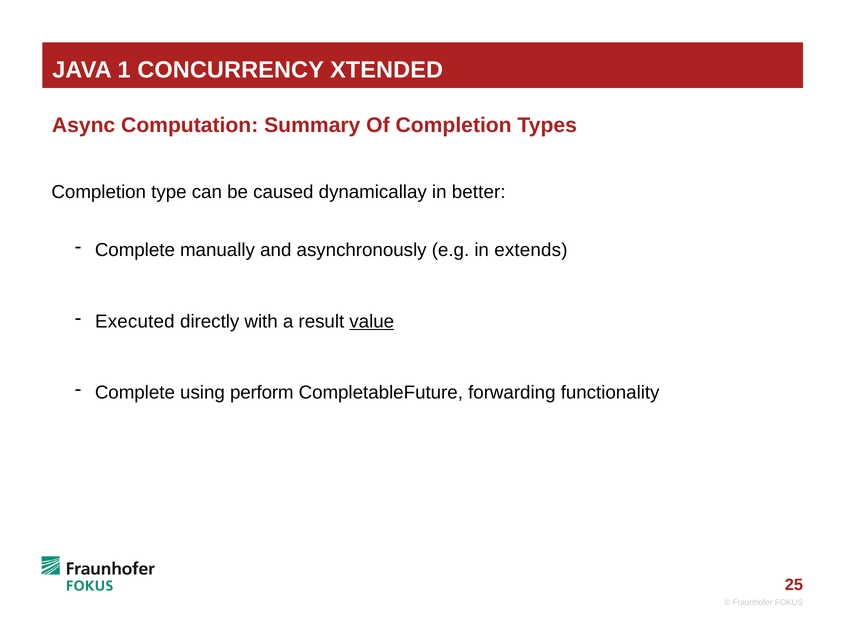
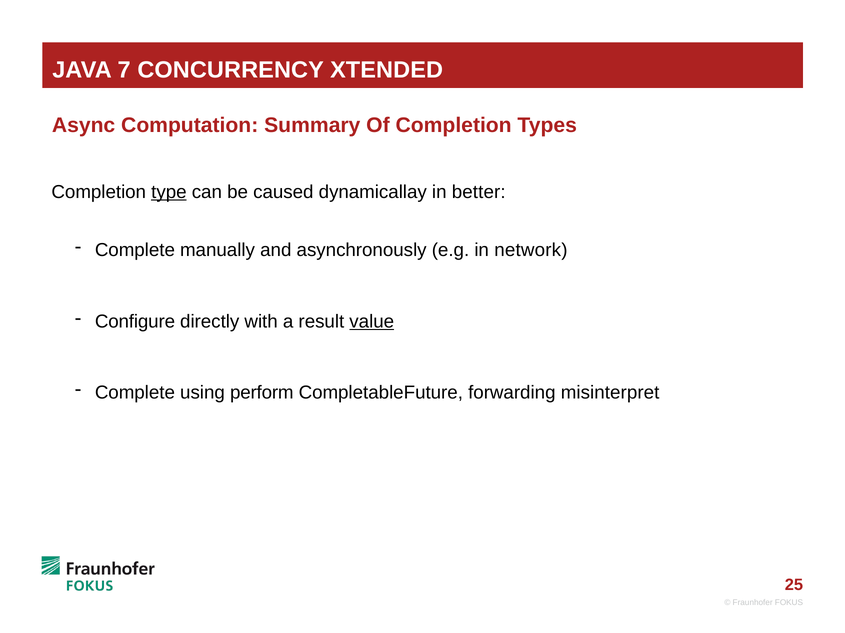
1: 1 -> 7 (124, 70)
type underline: none -> present (169, 192)
extends: extends -> network (531, 251)
Executed: Executed -> Configure (135, 322)
functionality: functionality -> misinterpret (610, 393)
